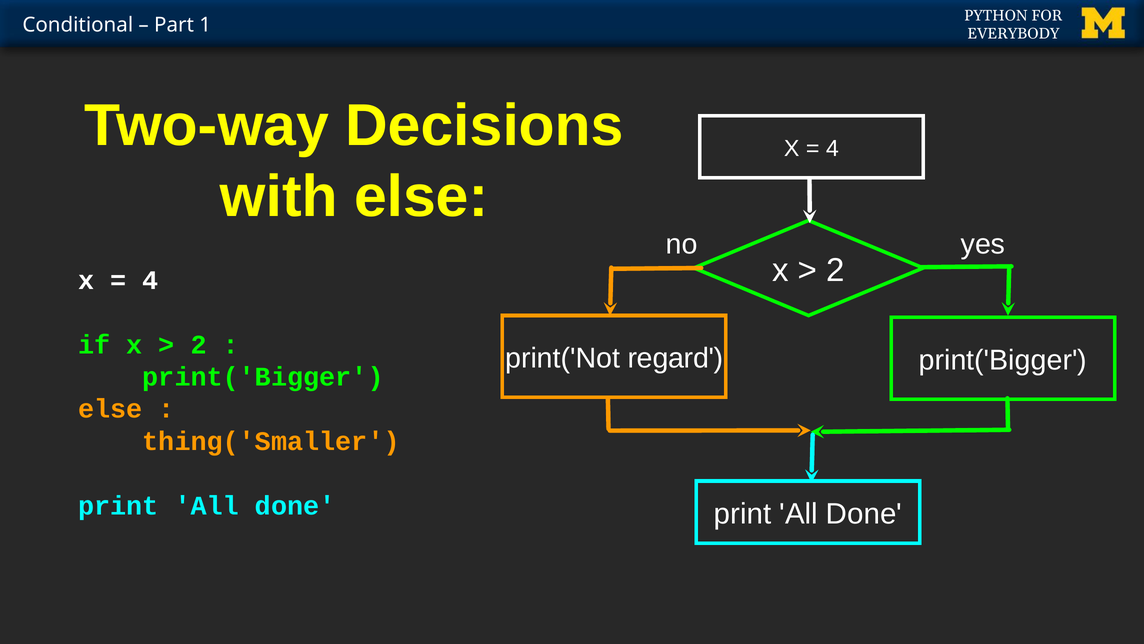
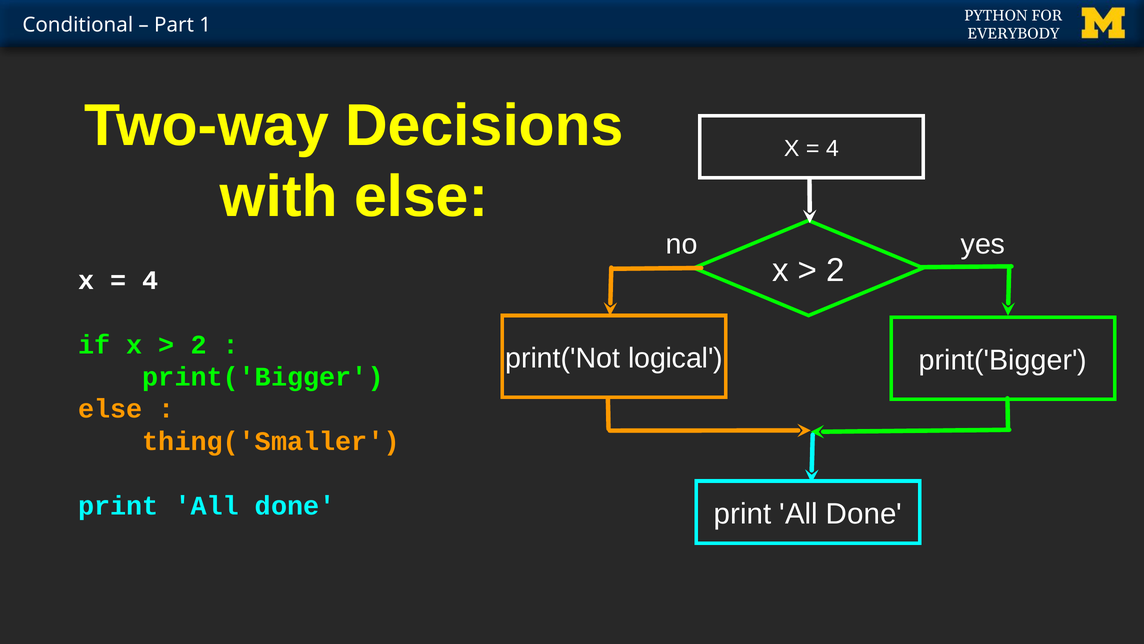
regard: regard -> logical (675, 358)
